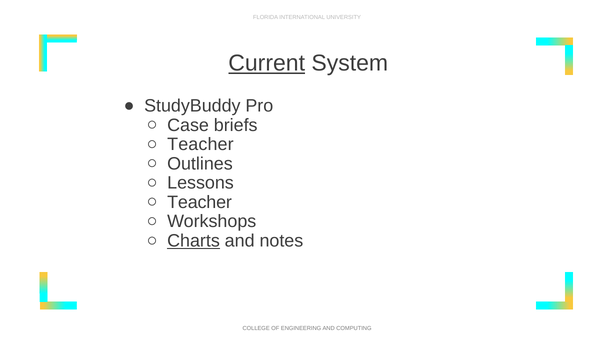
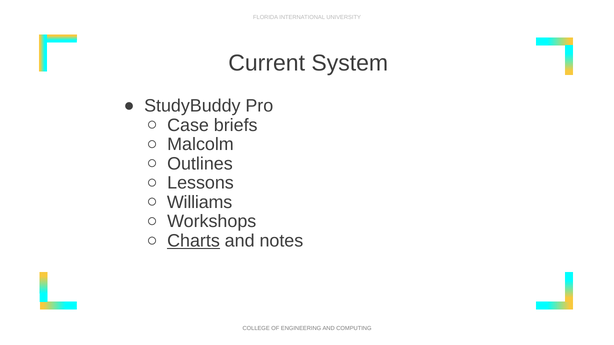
Current underline: present -> none (267, 63)
Teacher: Teacher -> Malcolm (200, 145)
Teacher: Teacher -> Williams (200, 202)
